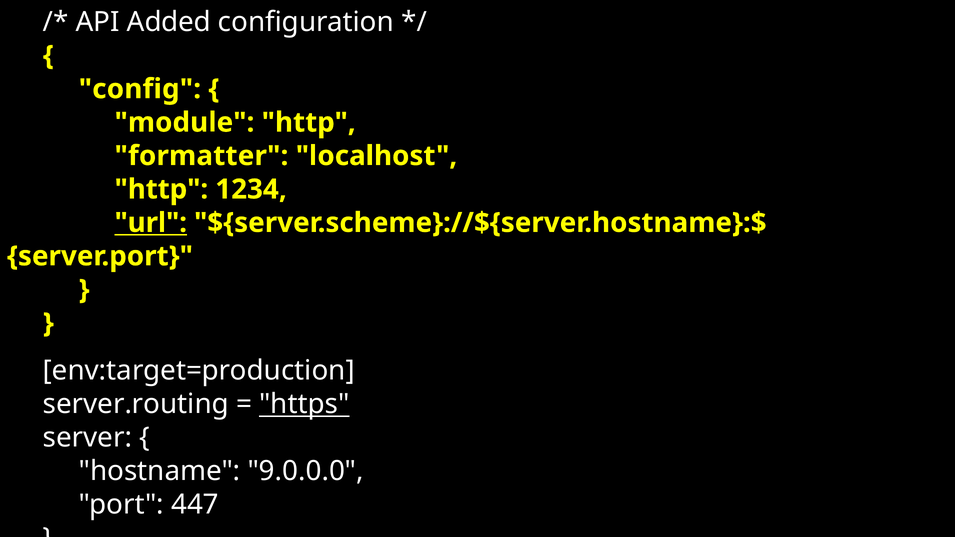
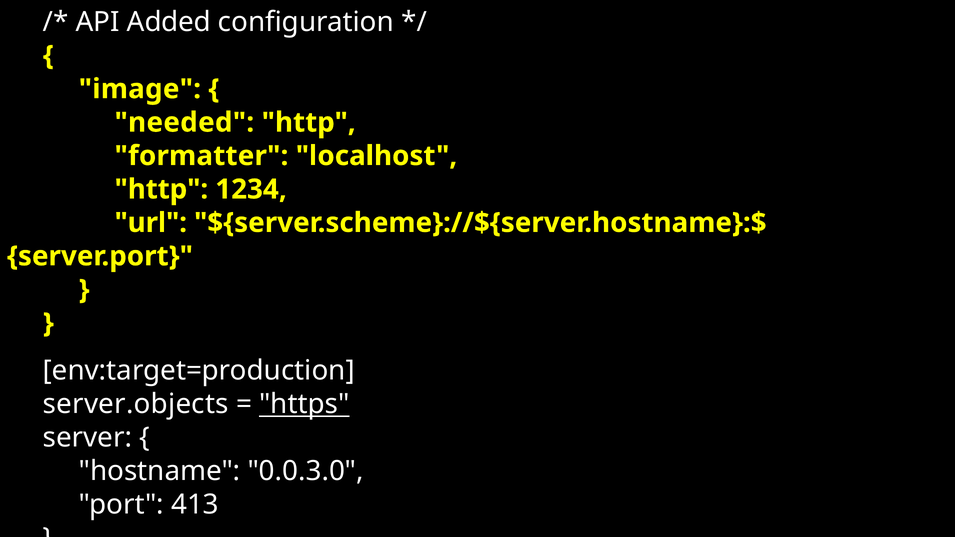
config: config -> image (140, 89)
module: module -> needed (184, 122)
url underline: present -> none (151, 223)
server.routing: server.routing -> server.objects (136, 404)
9.0.0.0: 9.0.0.0 -> 0.0.3.0 (306, 471)
447: 447 -> 413 (195, 505)
